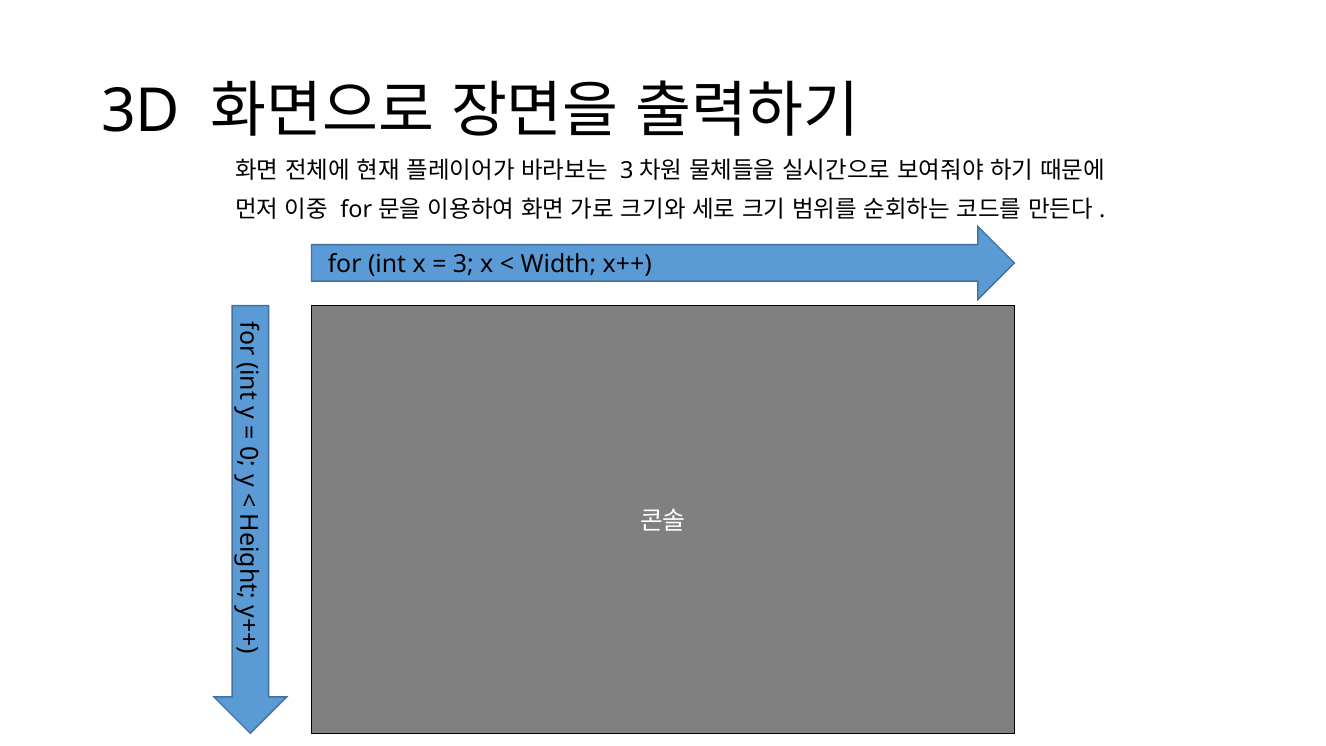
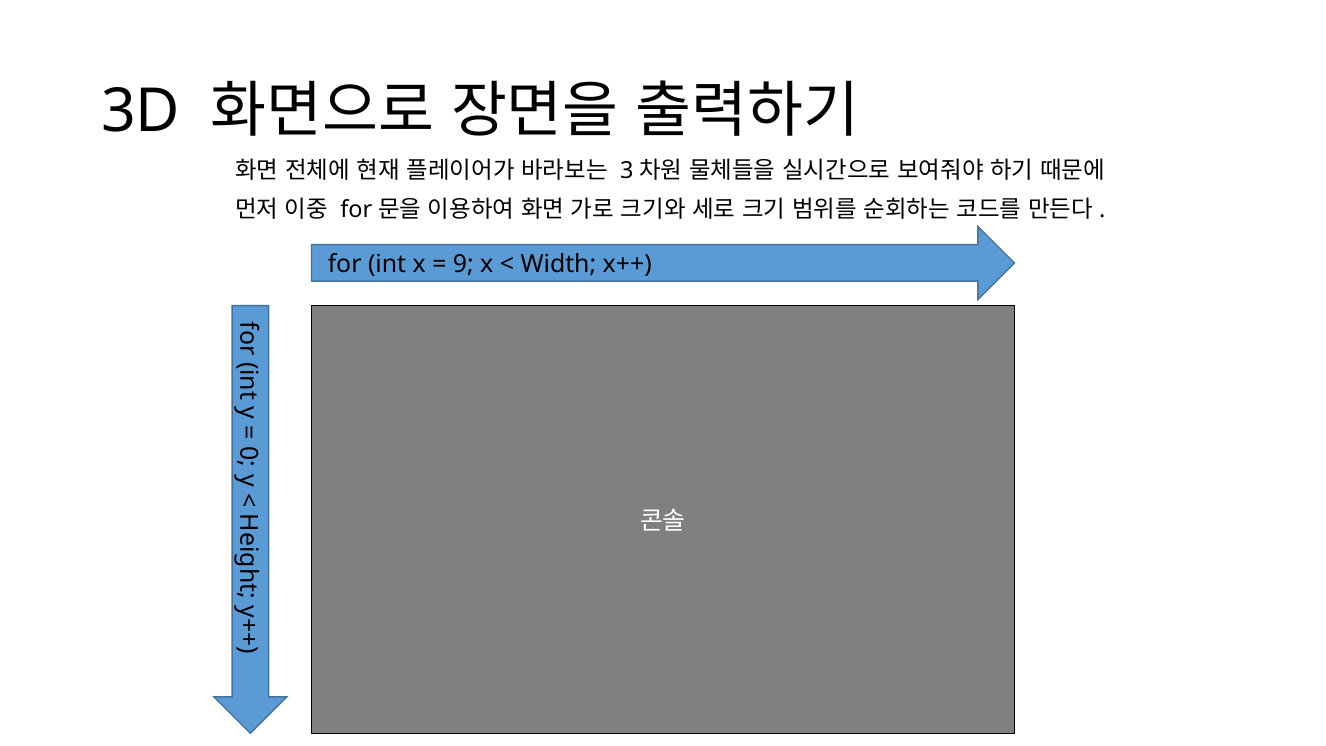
3: 3 -> 9 (463, 265)
